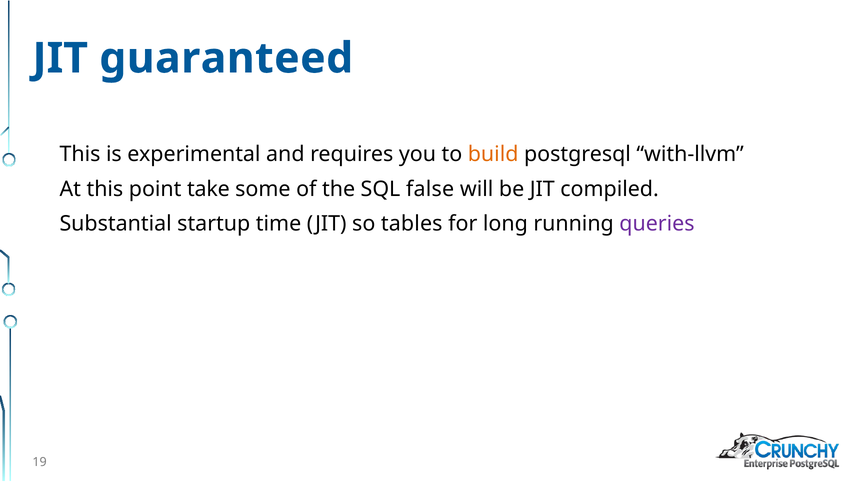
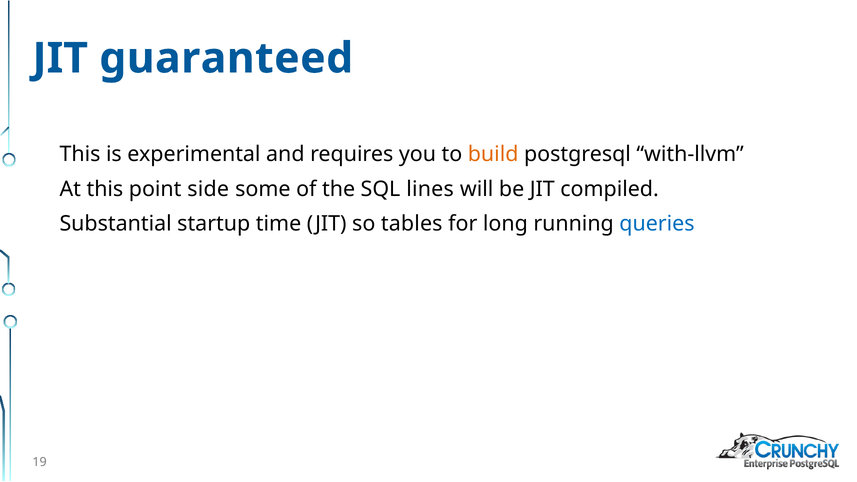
take: take -> side (208, 189)
false: false -> lines (430, 189)
queries colour: purple -> blue (657, 224)
